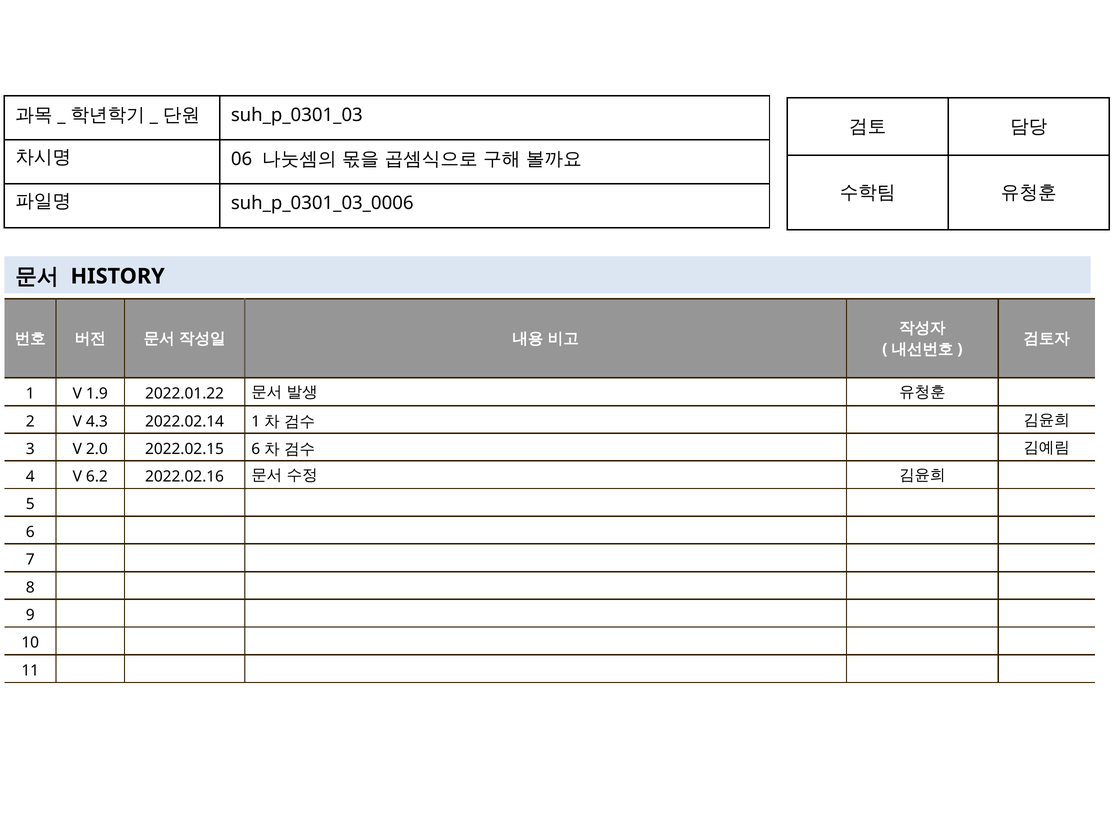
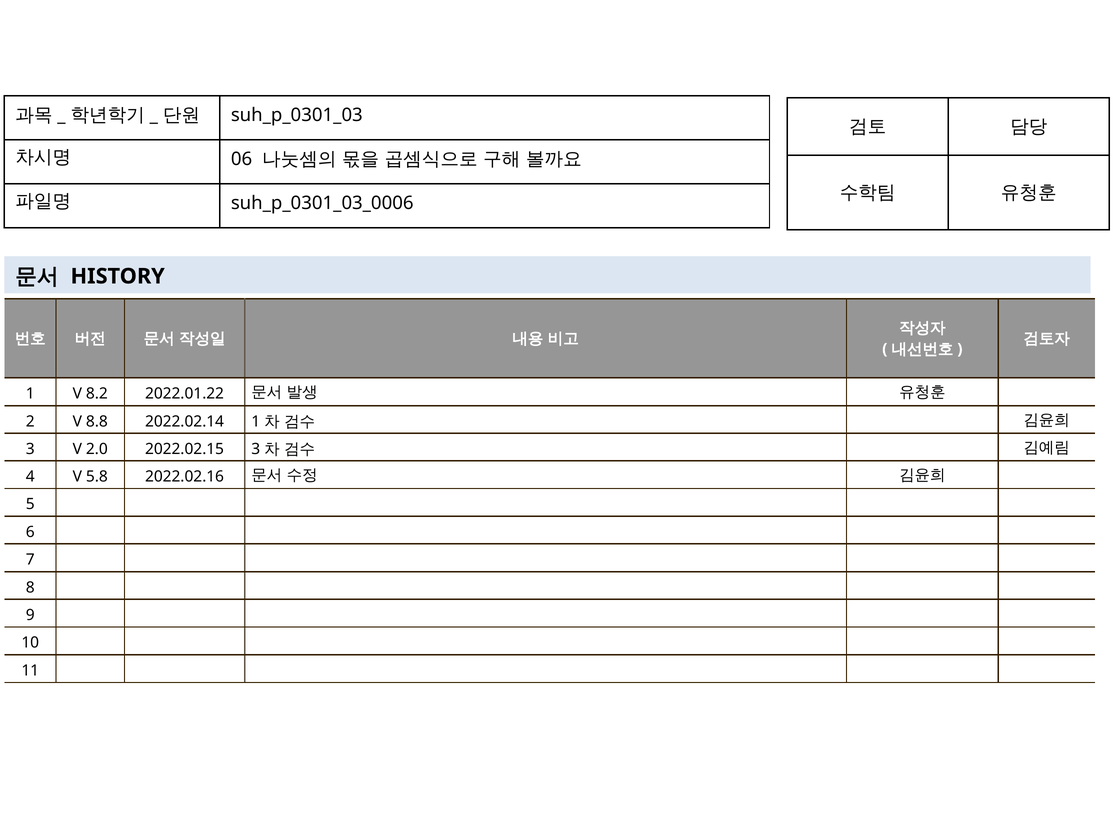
1.9: 1.9 -> 8.2 (97, 394)
4.3: 4.3 -> 8.8 (97, 421)
2022.02.15 6: 6 -> 3 (256, 449)
6.2: 6.2 -> 5.8 (97, 476)
